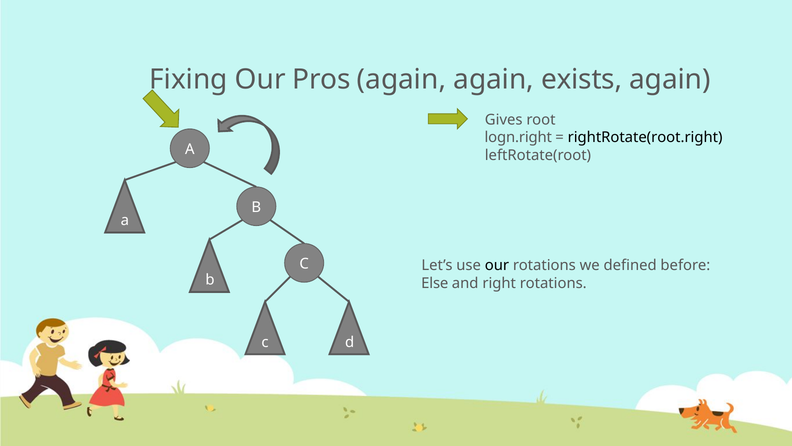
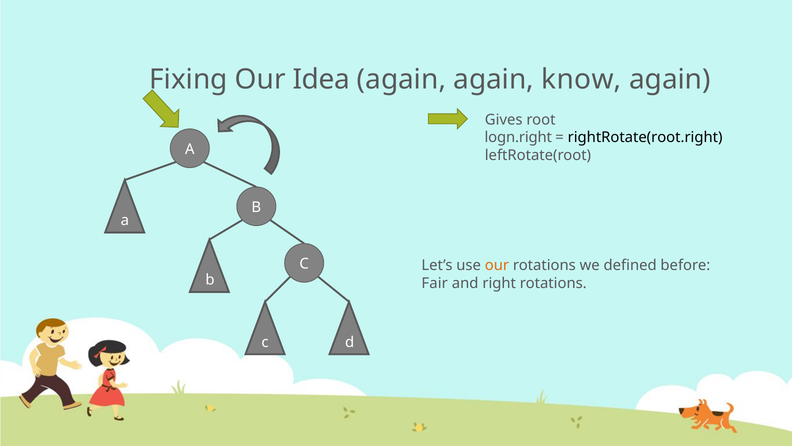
Pros: Pros -> Idea (321, 79)
exists: exists -> know (581, 79)
our colour: black -> orange (497, 265)
Else: Else -> Fair (435, 283)
